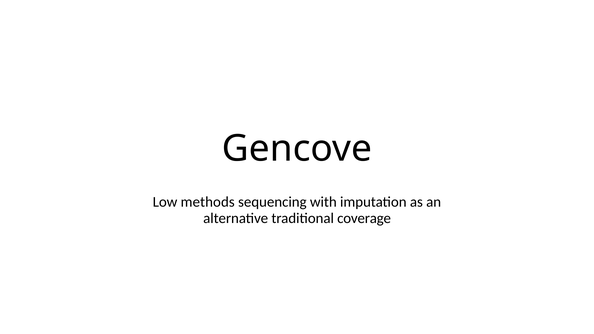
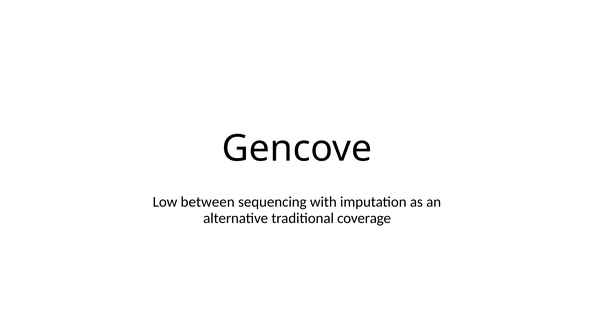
methods: methods -> between (208, 202)
